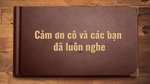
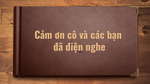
luôn: luôn -> điện (74, 48)
